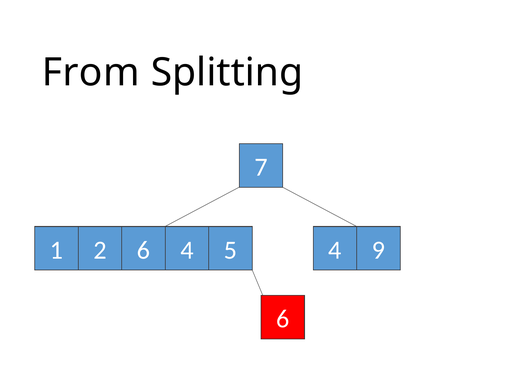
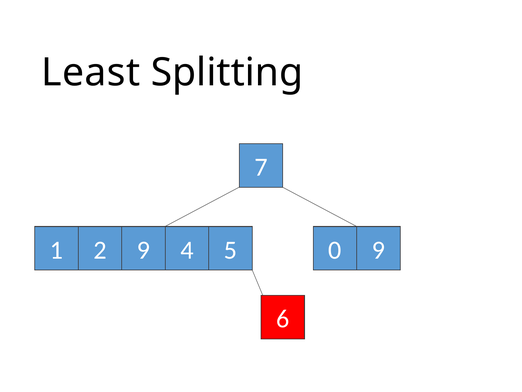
From: From -> Least (91, 73)
2 6: 6 -> 9 (144, 250)
5 4: 4 -> 0 (335, 250)
